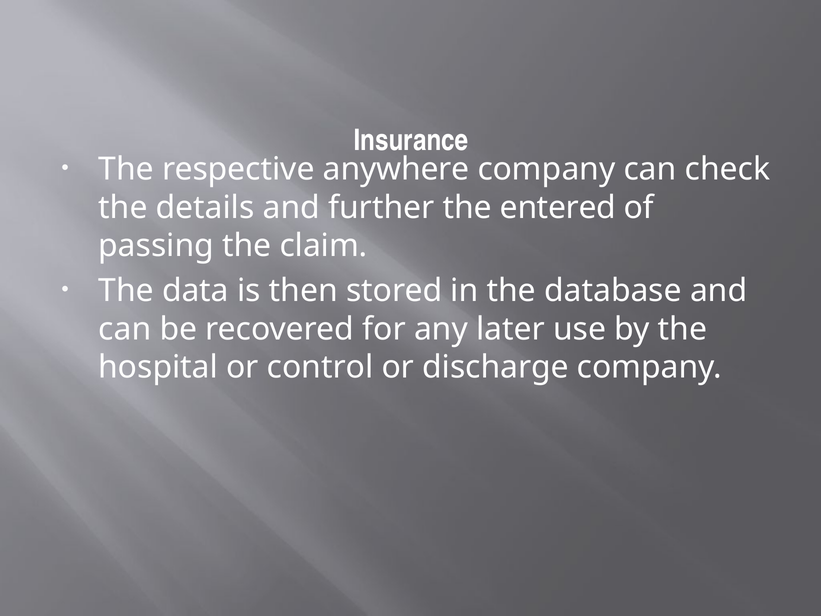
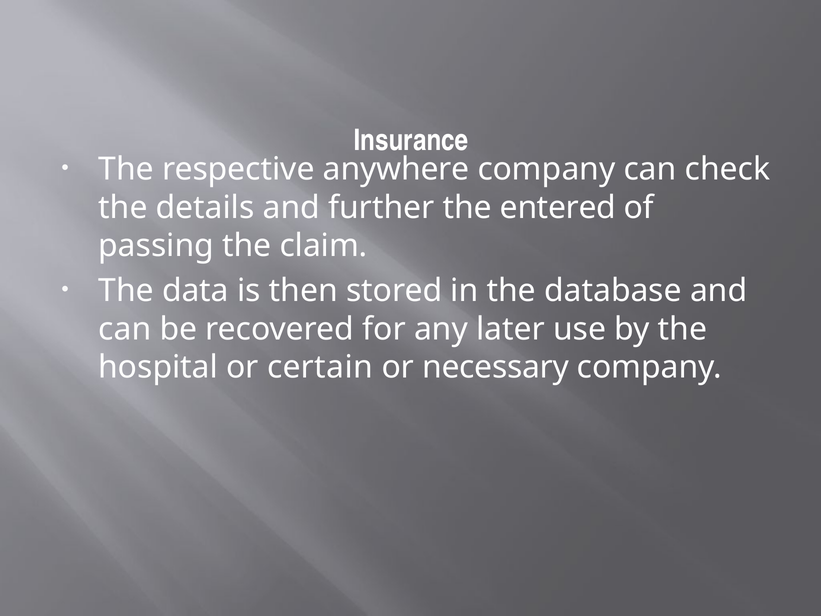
control: control -> certain (320, 367)
discharge: discharge -> necessary (496, 367)
